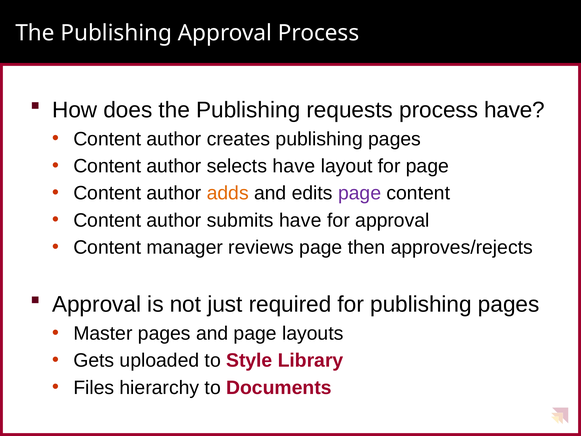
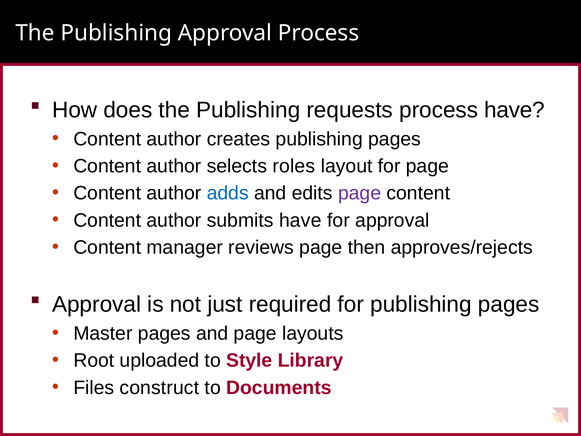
selects have: have -> roles (294, 166)
adds colour: orange -> blue (228, 193)
Gets: Gets -> Root (94, 360)
hierarchy: hierarchy -> construct (159, 387)
